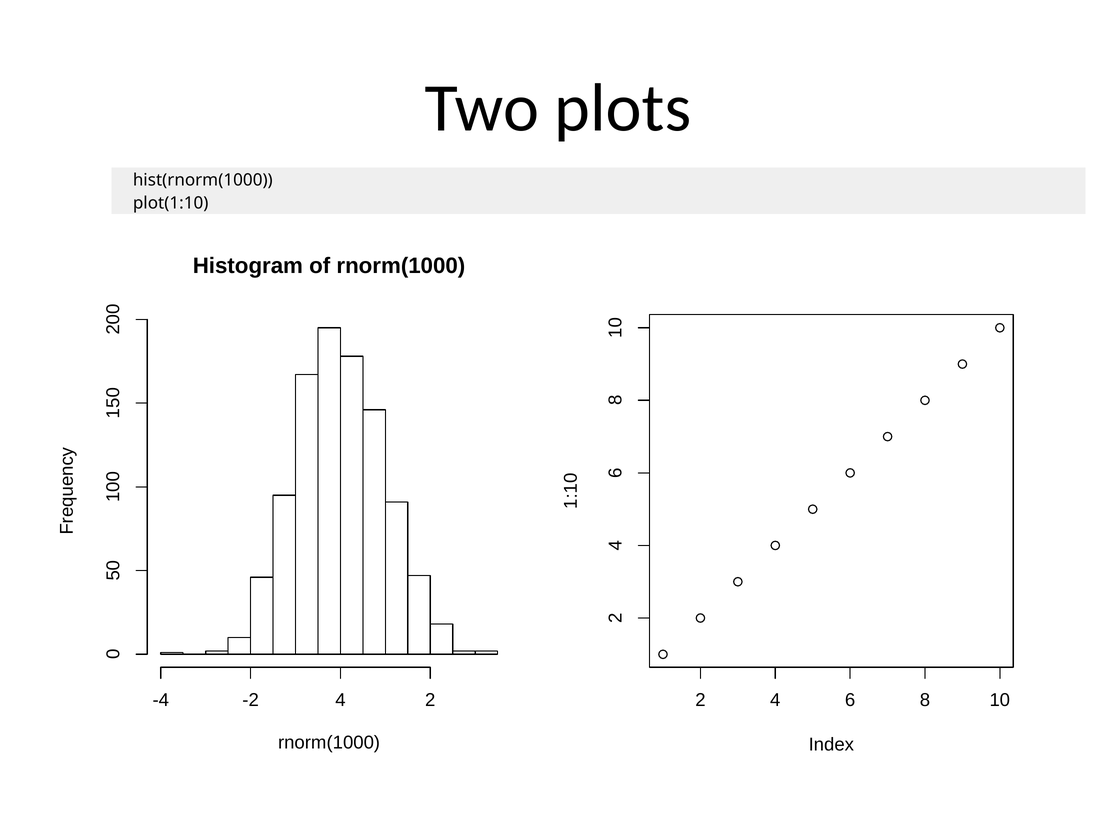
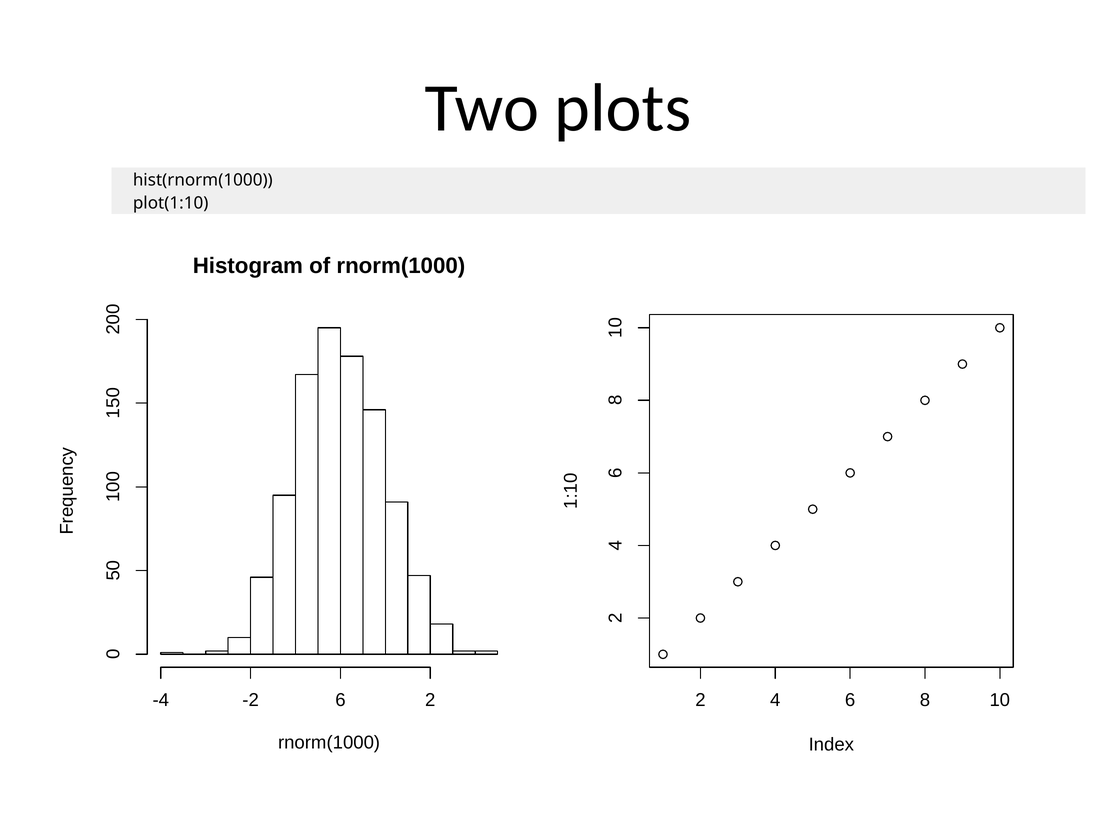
-2 4: 4 -> 6 (340, 700)
